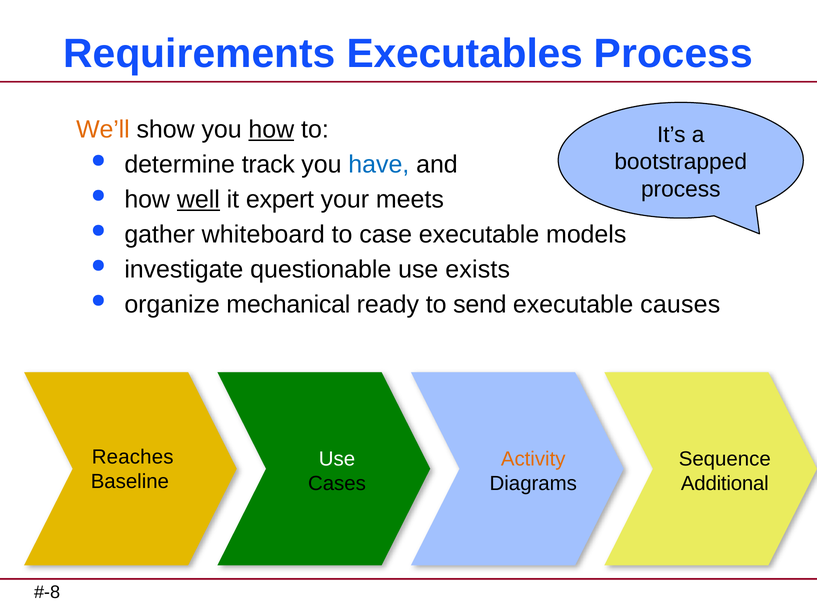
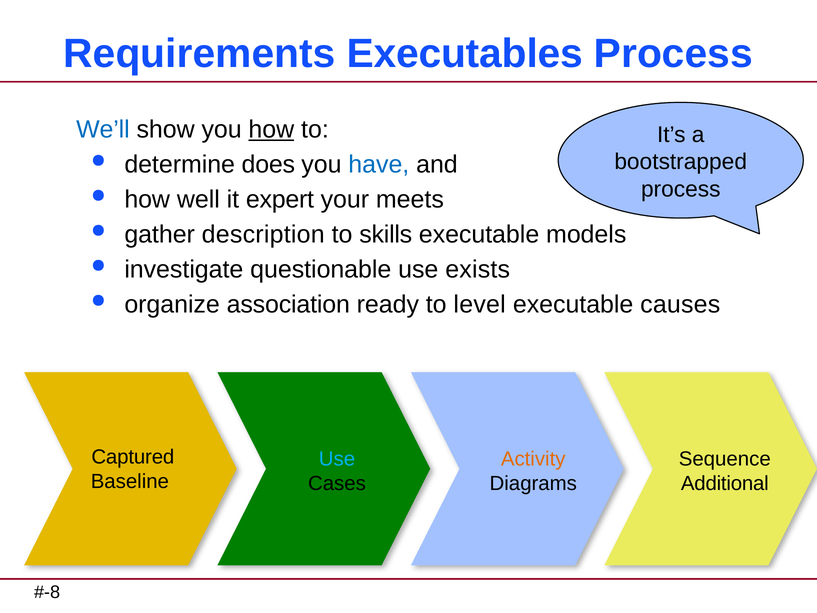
We’ll colour: orange -> blue (103, 130)
track: track -> does (268, 165)
well underline: present -> none (198, 199)
whiteboard: whiteboard -> description (263, 234)
case: case -> skills (386, 234)
mechanical: mechanical -> association (288, 304)
send: send -> level (480, 304)
Reaches: Reaches -> Captured (133, 457)
Use colour: white -> light blue (337, 459)
